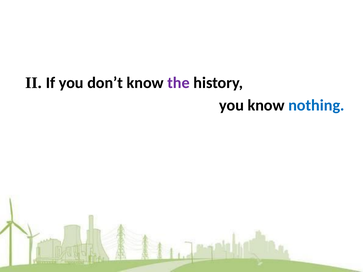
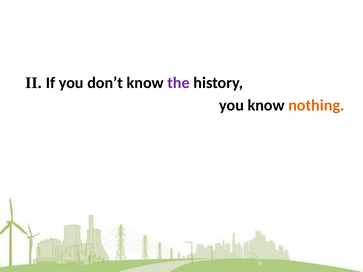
nothing colour: blue -> orange (316, 106)
